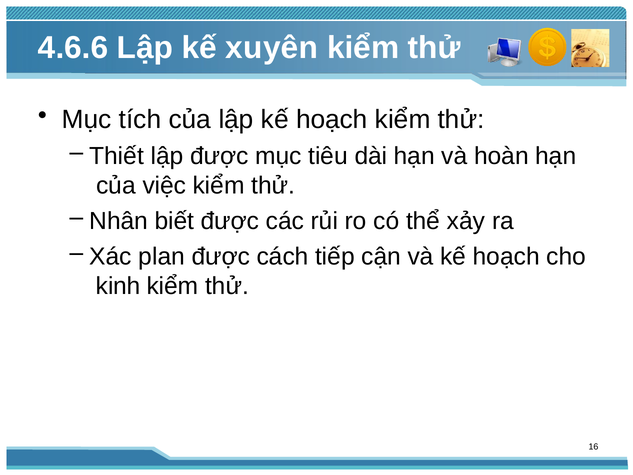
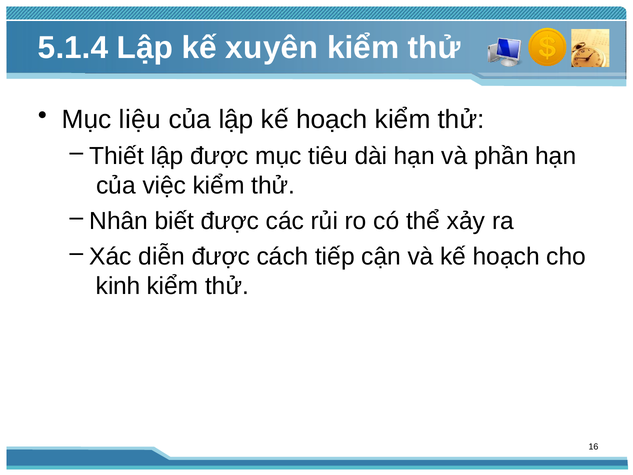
4.6.6: 4.6.6 -> 5.1.4 (73, 48)
tích: tích -> liệu (140, 120)
hoàn: hoàn -> phần (501, 156)
plan: plan -> diễn (162, 257)
